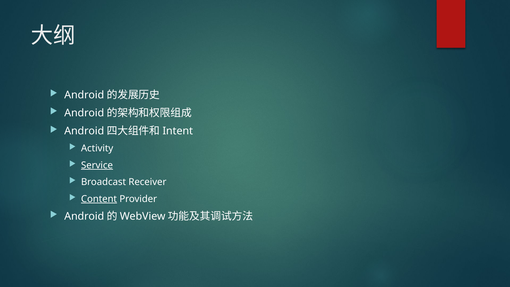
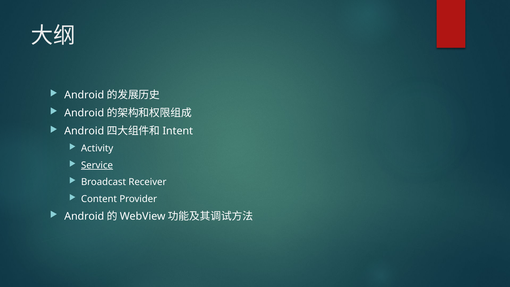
Content underline: present -> none (99, 199)
